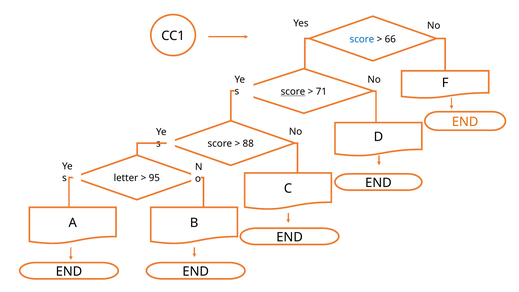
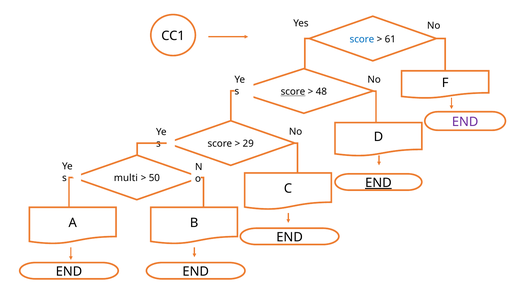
66: 66 -> 61 (390, 39)
71: 71 -> 48 (321, 92)
END colour: orange -> purple (465, 122)
88: 88 -> 29 (248, 144)
letter: letter -> multi (126, 178)
95: 95 -> 50 (154, 178)
END underline: none -> present (378, 183)
